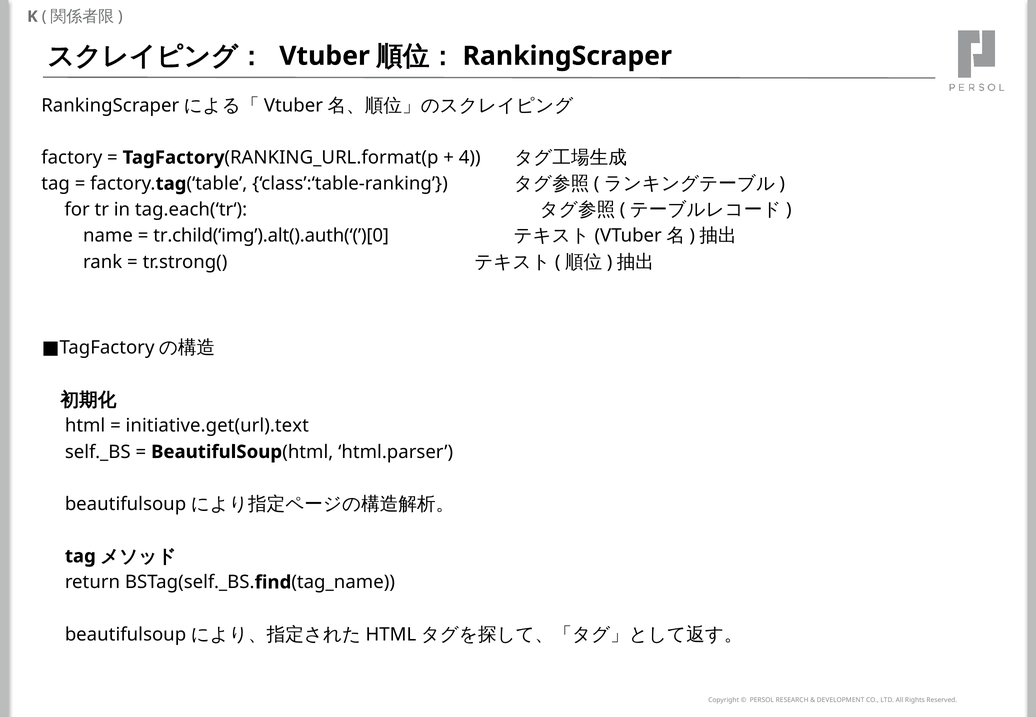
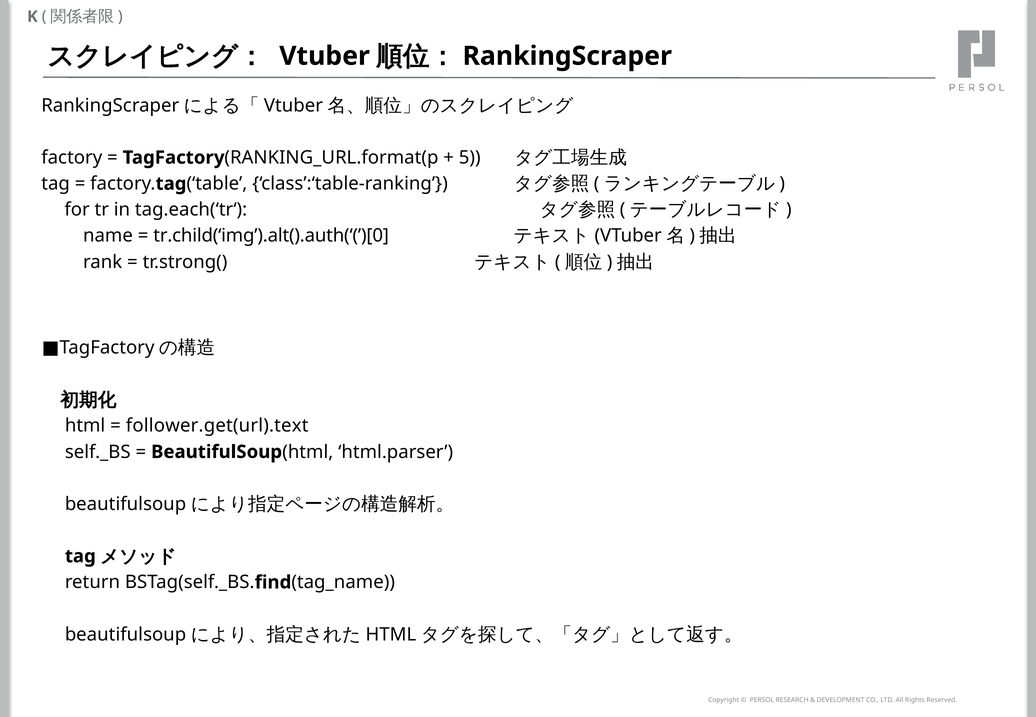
4: 4 -> 5 (470, 158)
initiative.get(url).text: initiative.get(url).text -> follower.get(url).text (217, 426)
